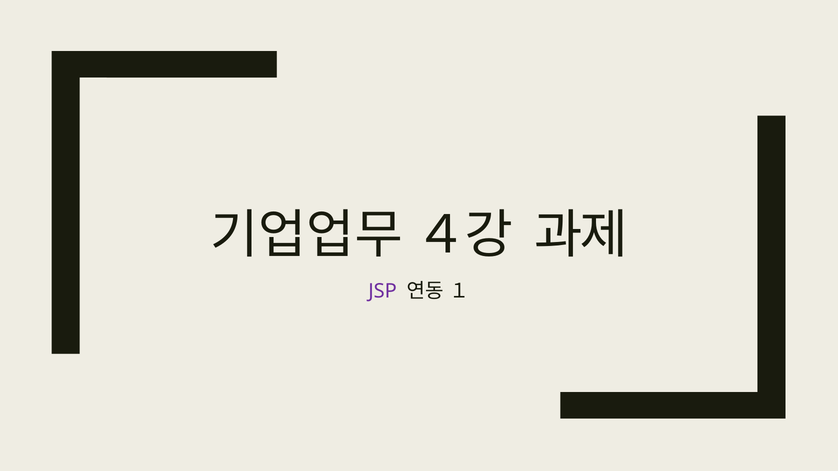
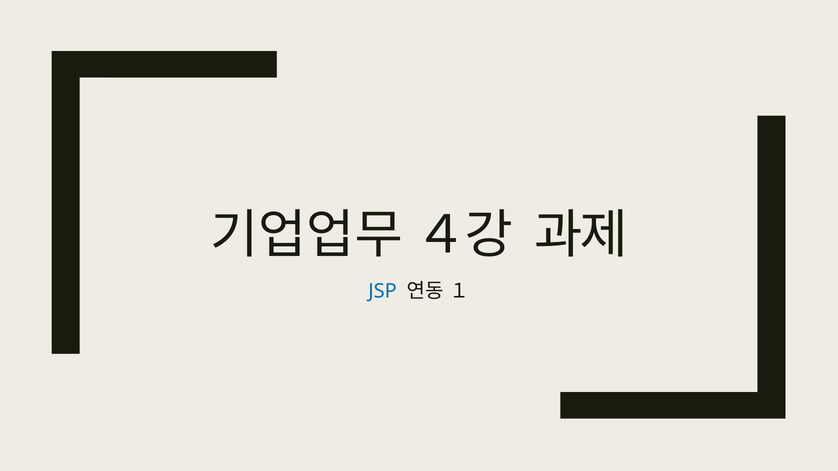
JSP colour: purple -> blue (383, 291)
